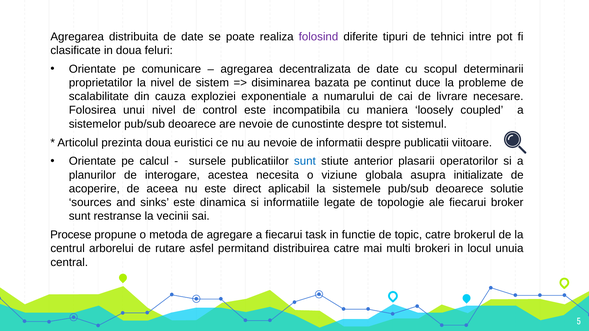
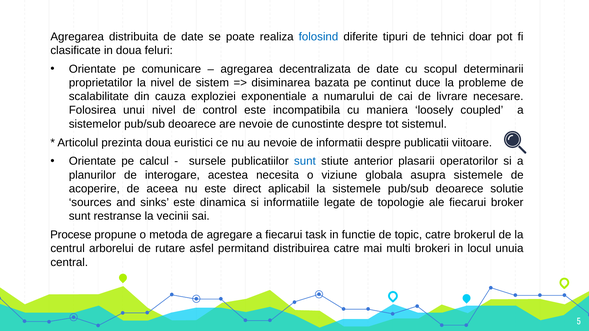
folosind colour: purple -> blue (318, 37)
intre: intre -> doar (480, 37)
asupra initializate: initializate -> sistemele (478, 175)
